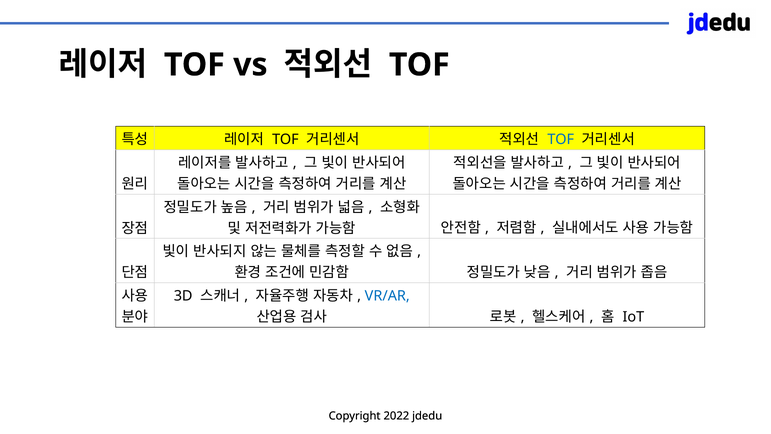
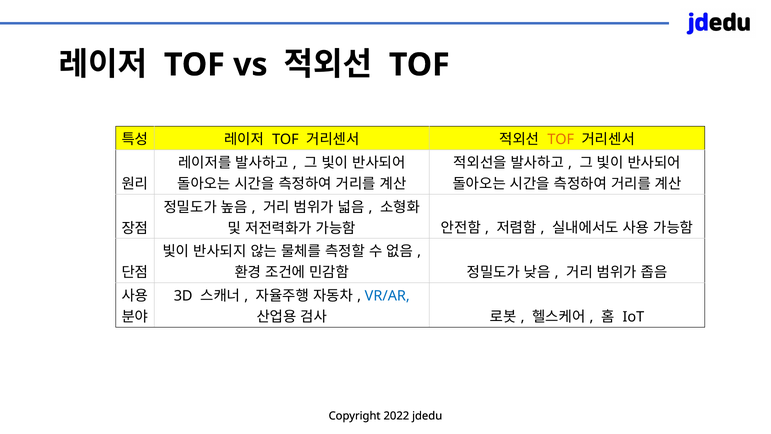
TOF colour: blue -> orange (561, 139)
